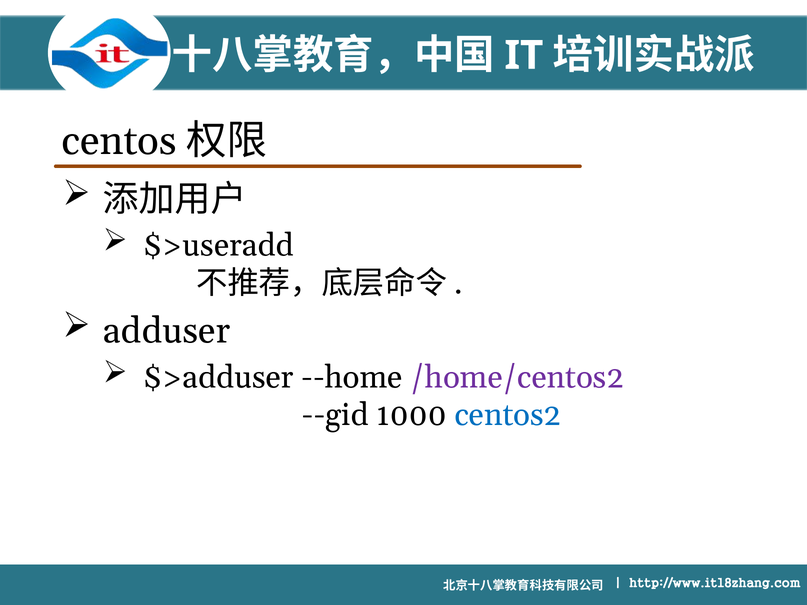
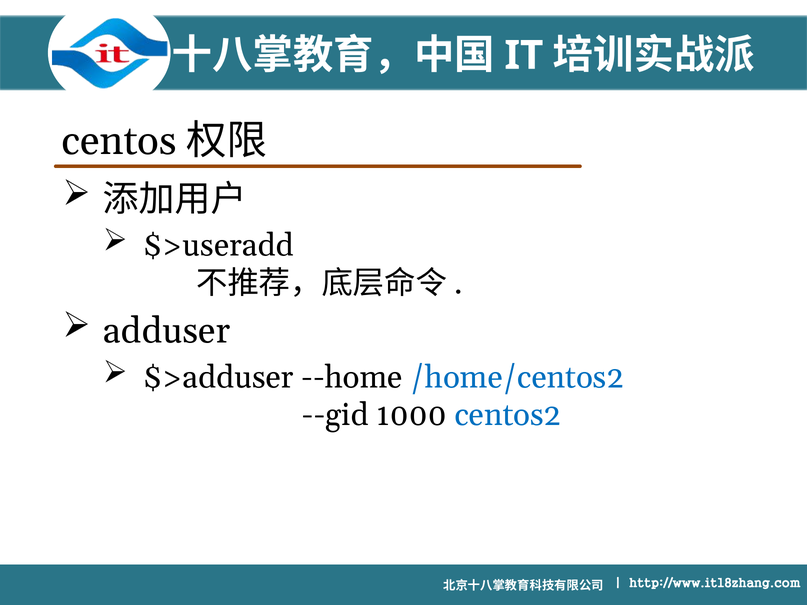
/home/centos2 colour: purple -> blue (517, 378)
